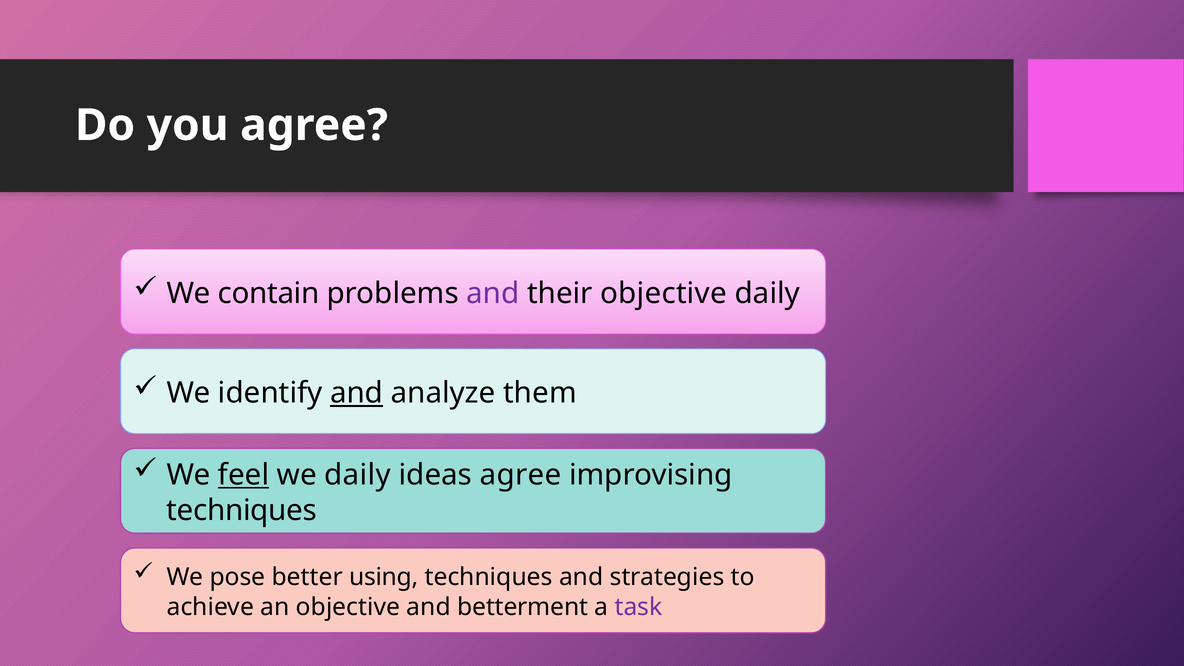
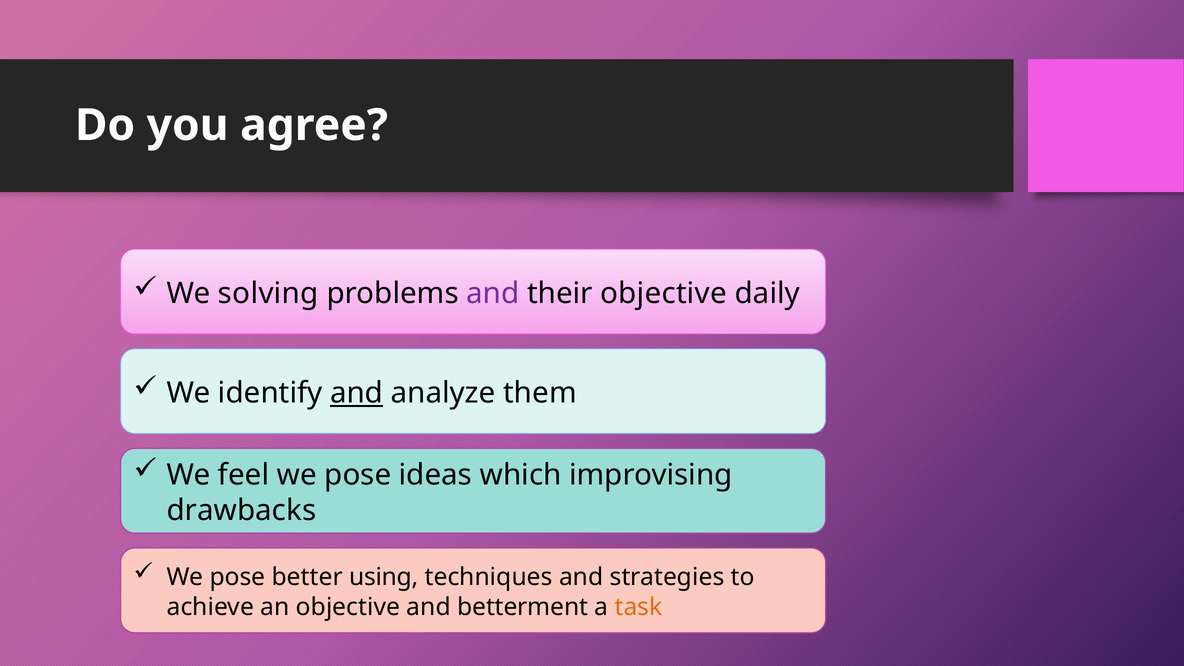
contain: contain -> solving (268, 294)
feel underline: present -> none (244, 475)
daily: daily -> pose (358, 475)
ideas agree: agree -> which (521, 475)
techniques: techniques -> drawbacks (241, 511)
task colour: purple -> orange (639, 607)
